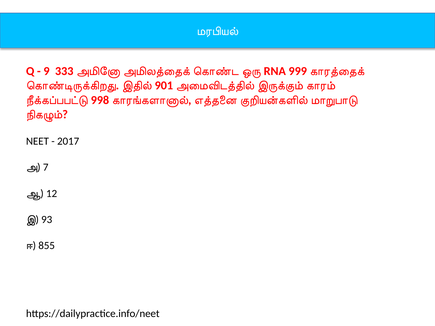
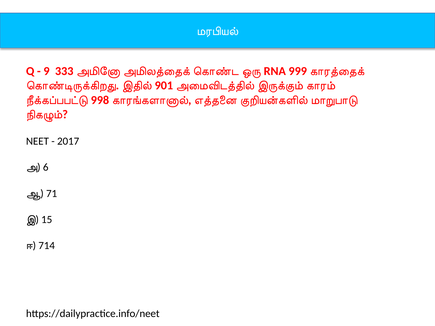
7: 7 -> 6 (46, 167)
12: 12 -> 71 (52, 194)
93: 93 -> 15 (47, 220)
855: 855 -> 714 (47, 246)
